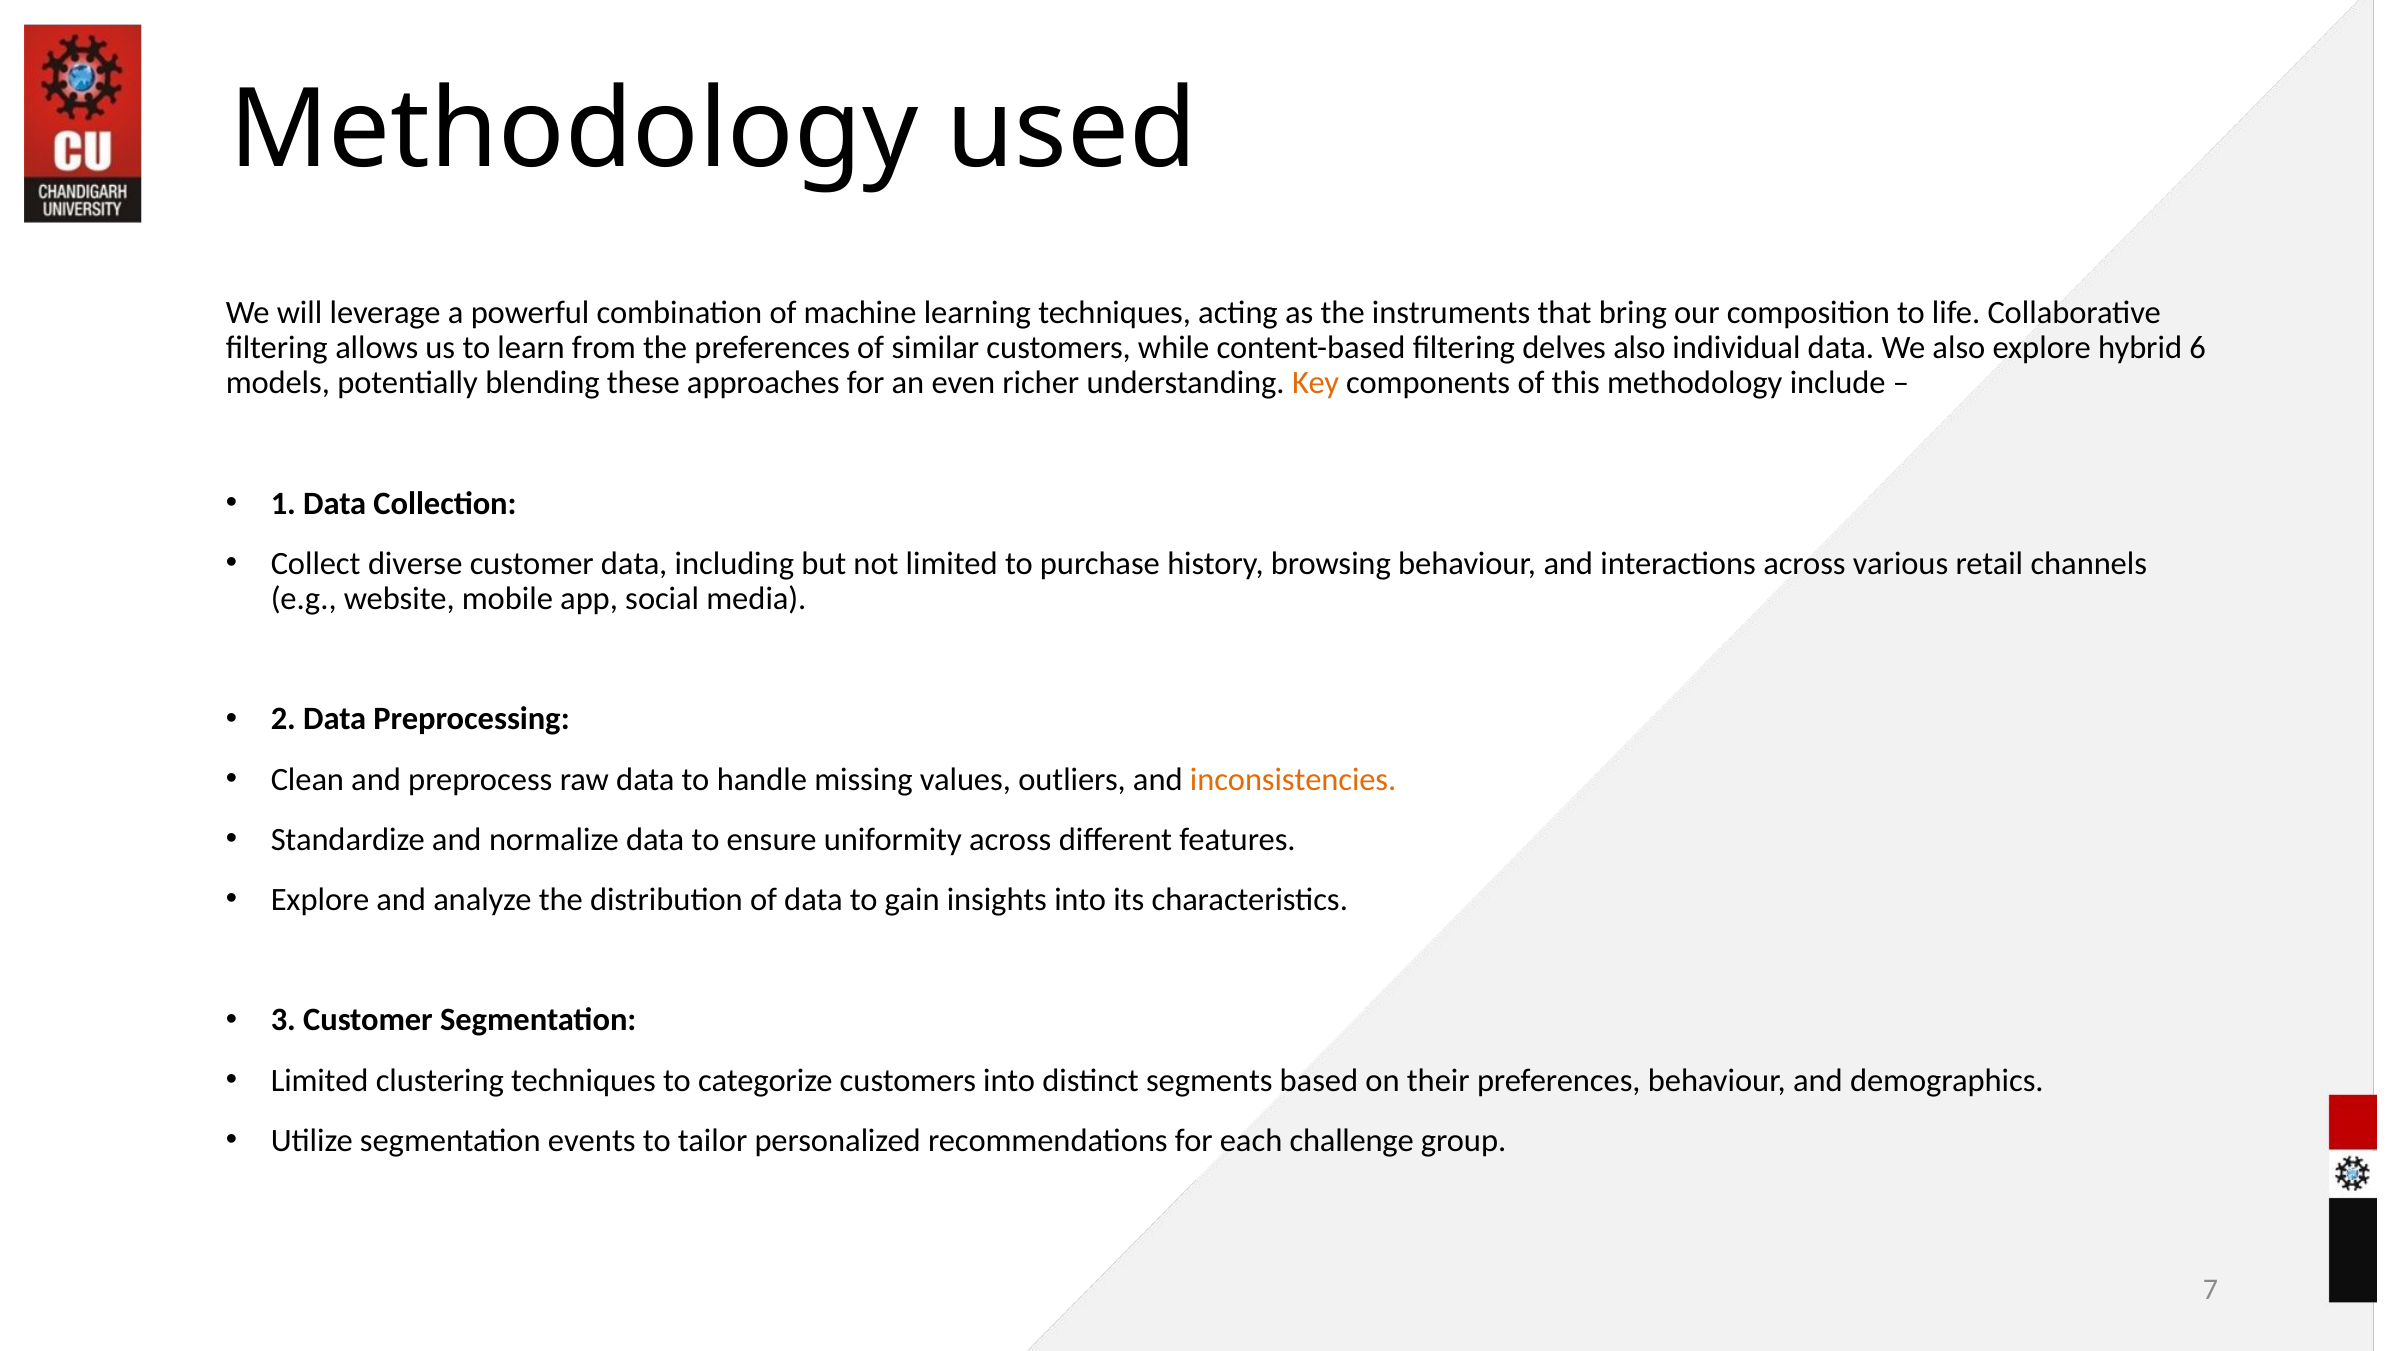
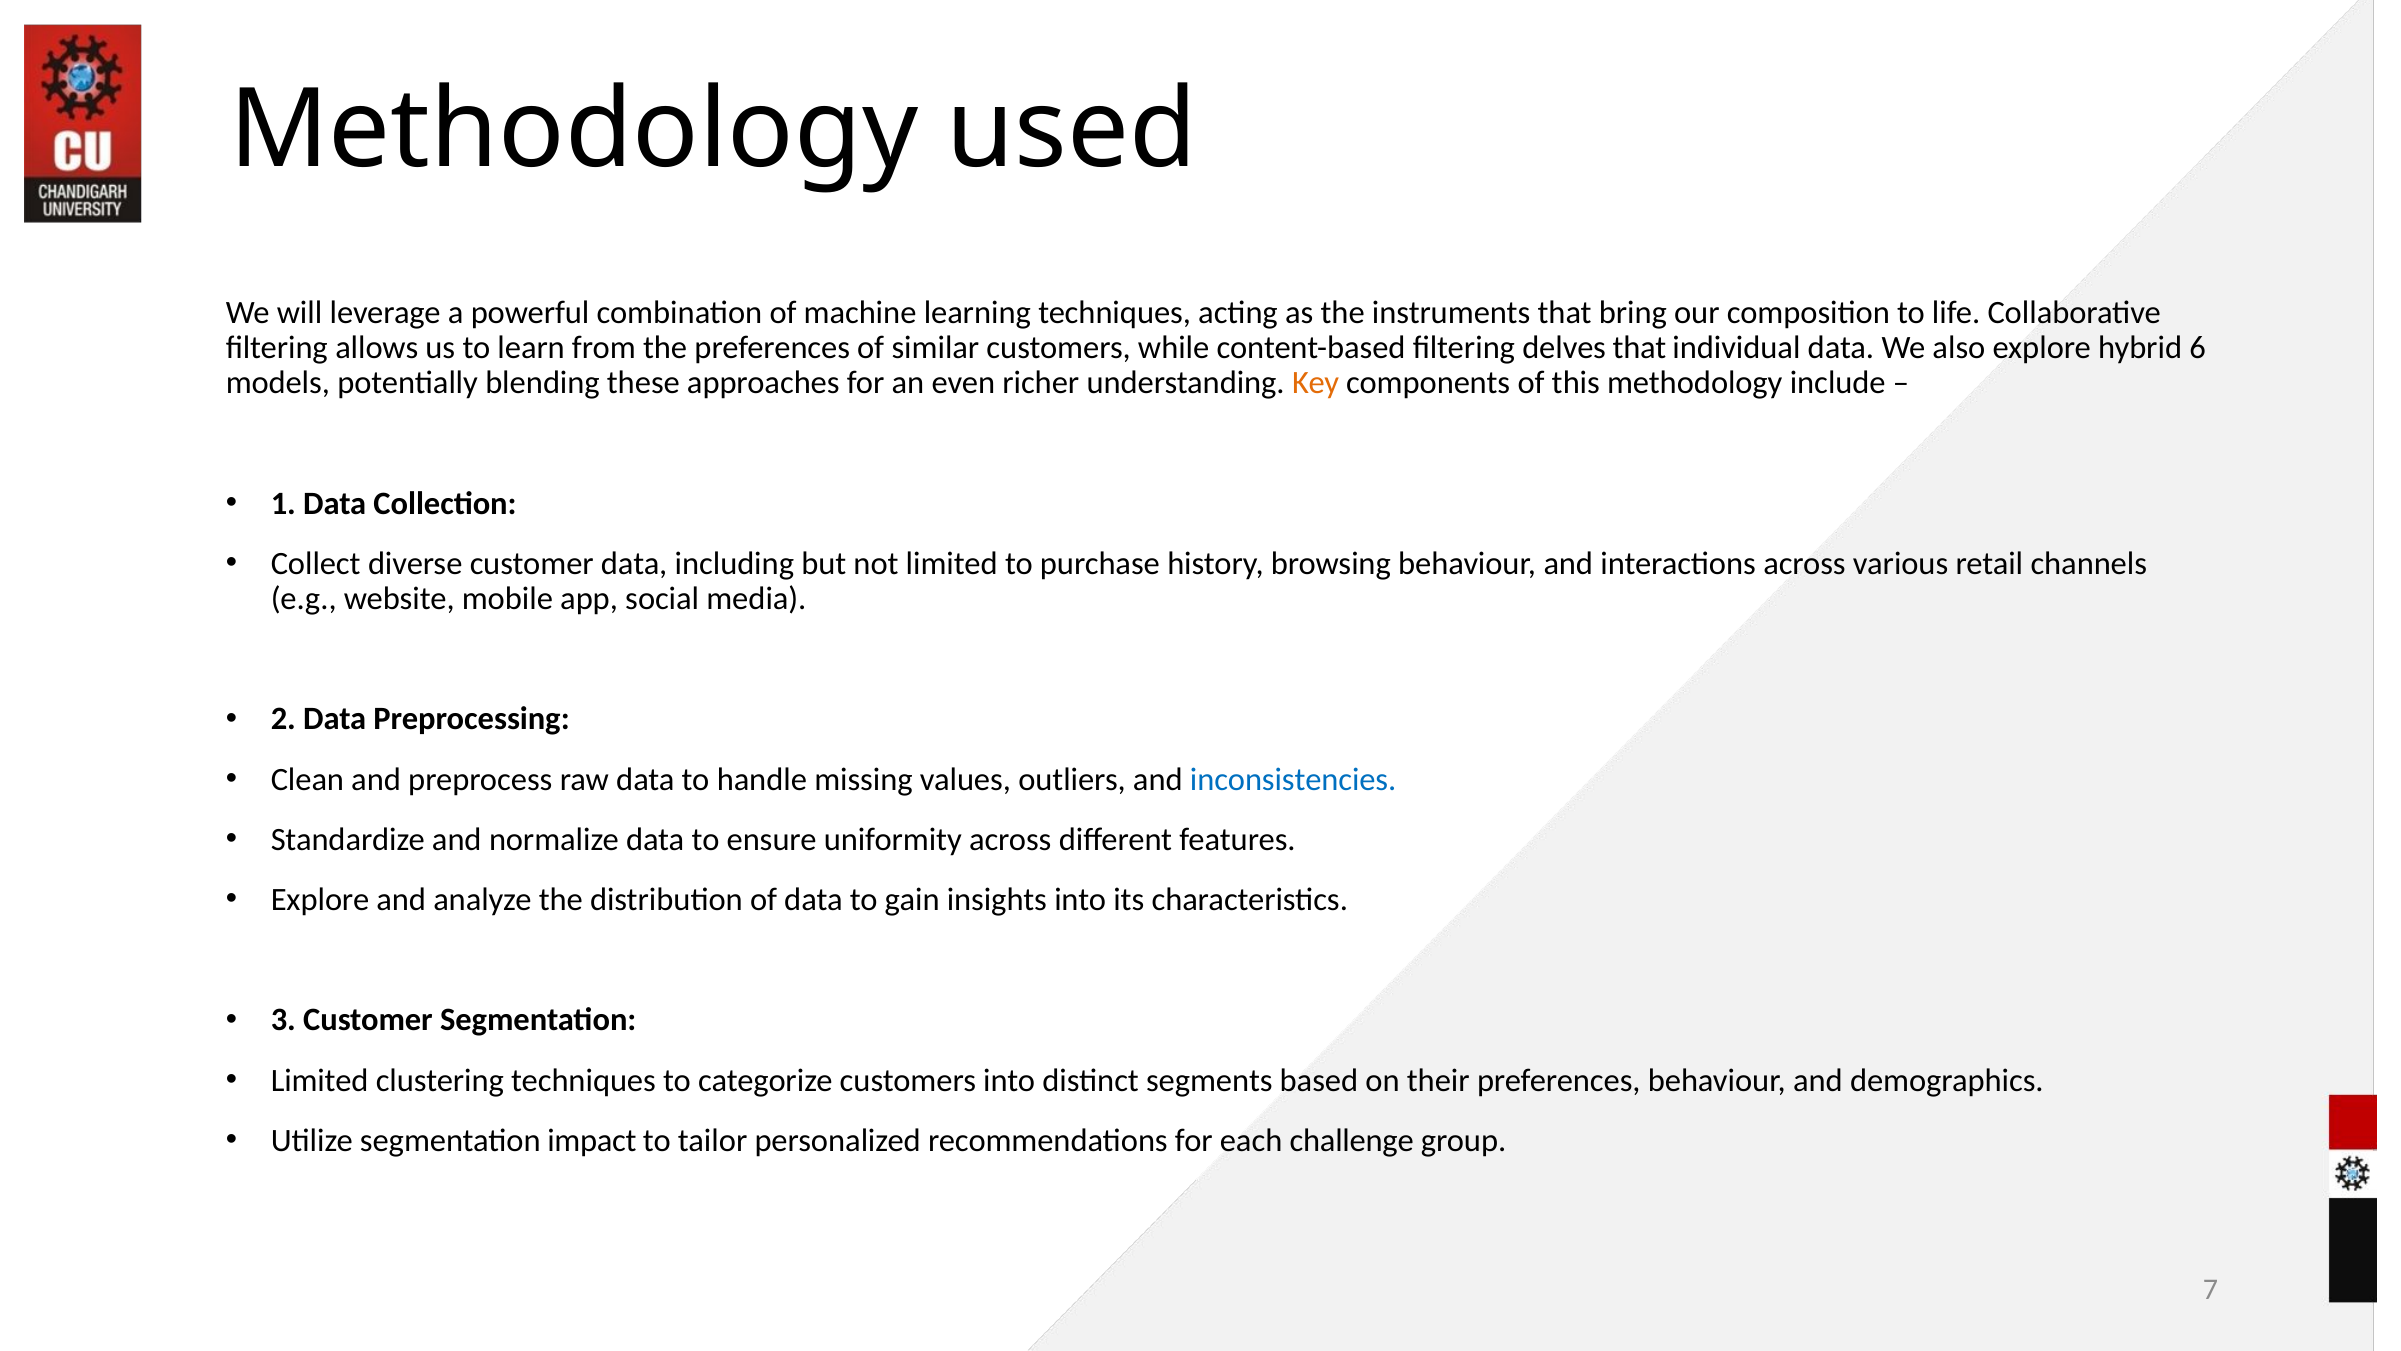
delves also: also -> that (1639, 348)
inconsistencies colour: orange -> blue (1293, 779)
events: events -> impact (592, 1140)
